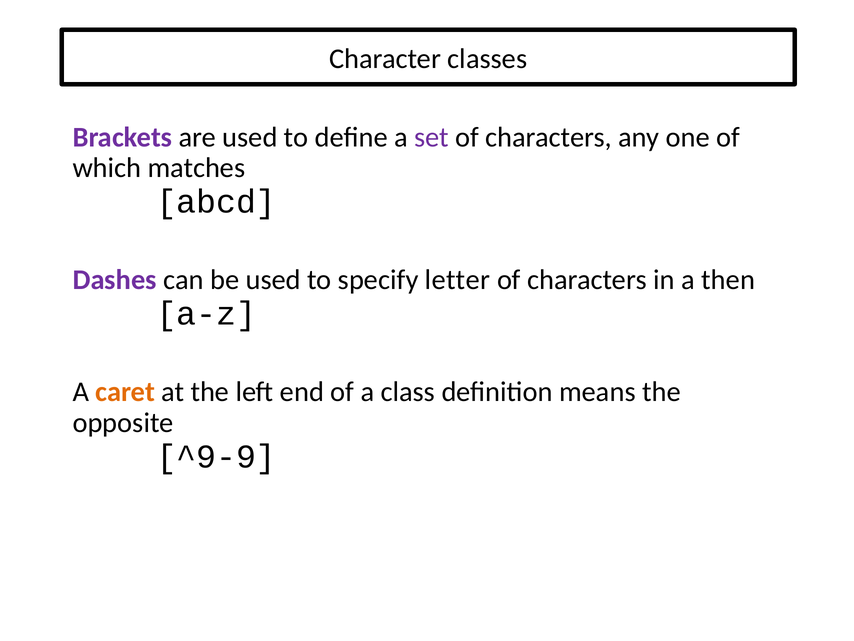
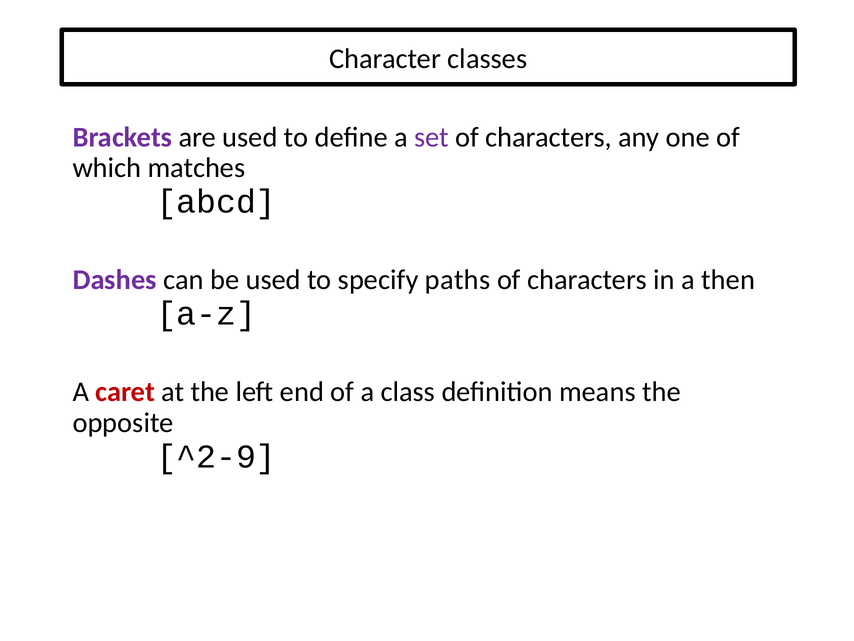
letter: letter -> paths (458, 280)
caret colour: orange -> red (125, 392)
^9-9: ^9-9 -> ^2-9 (216, 456)
